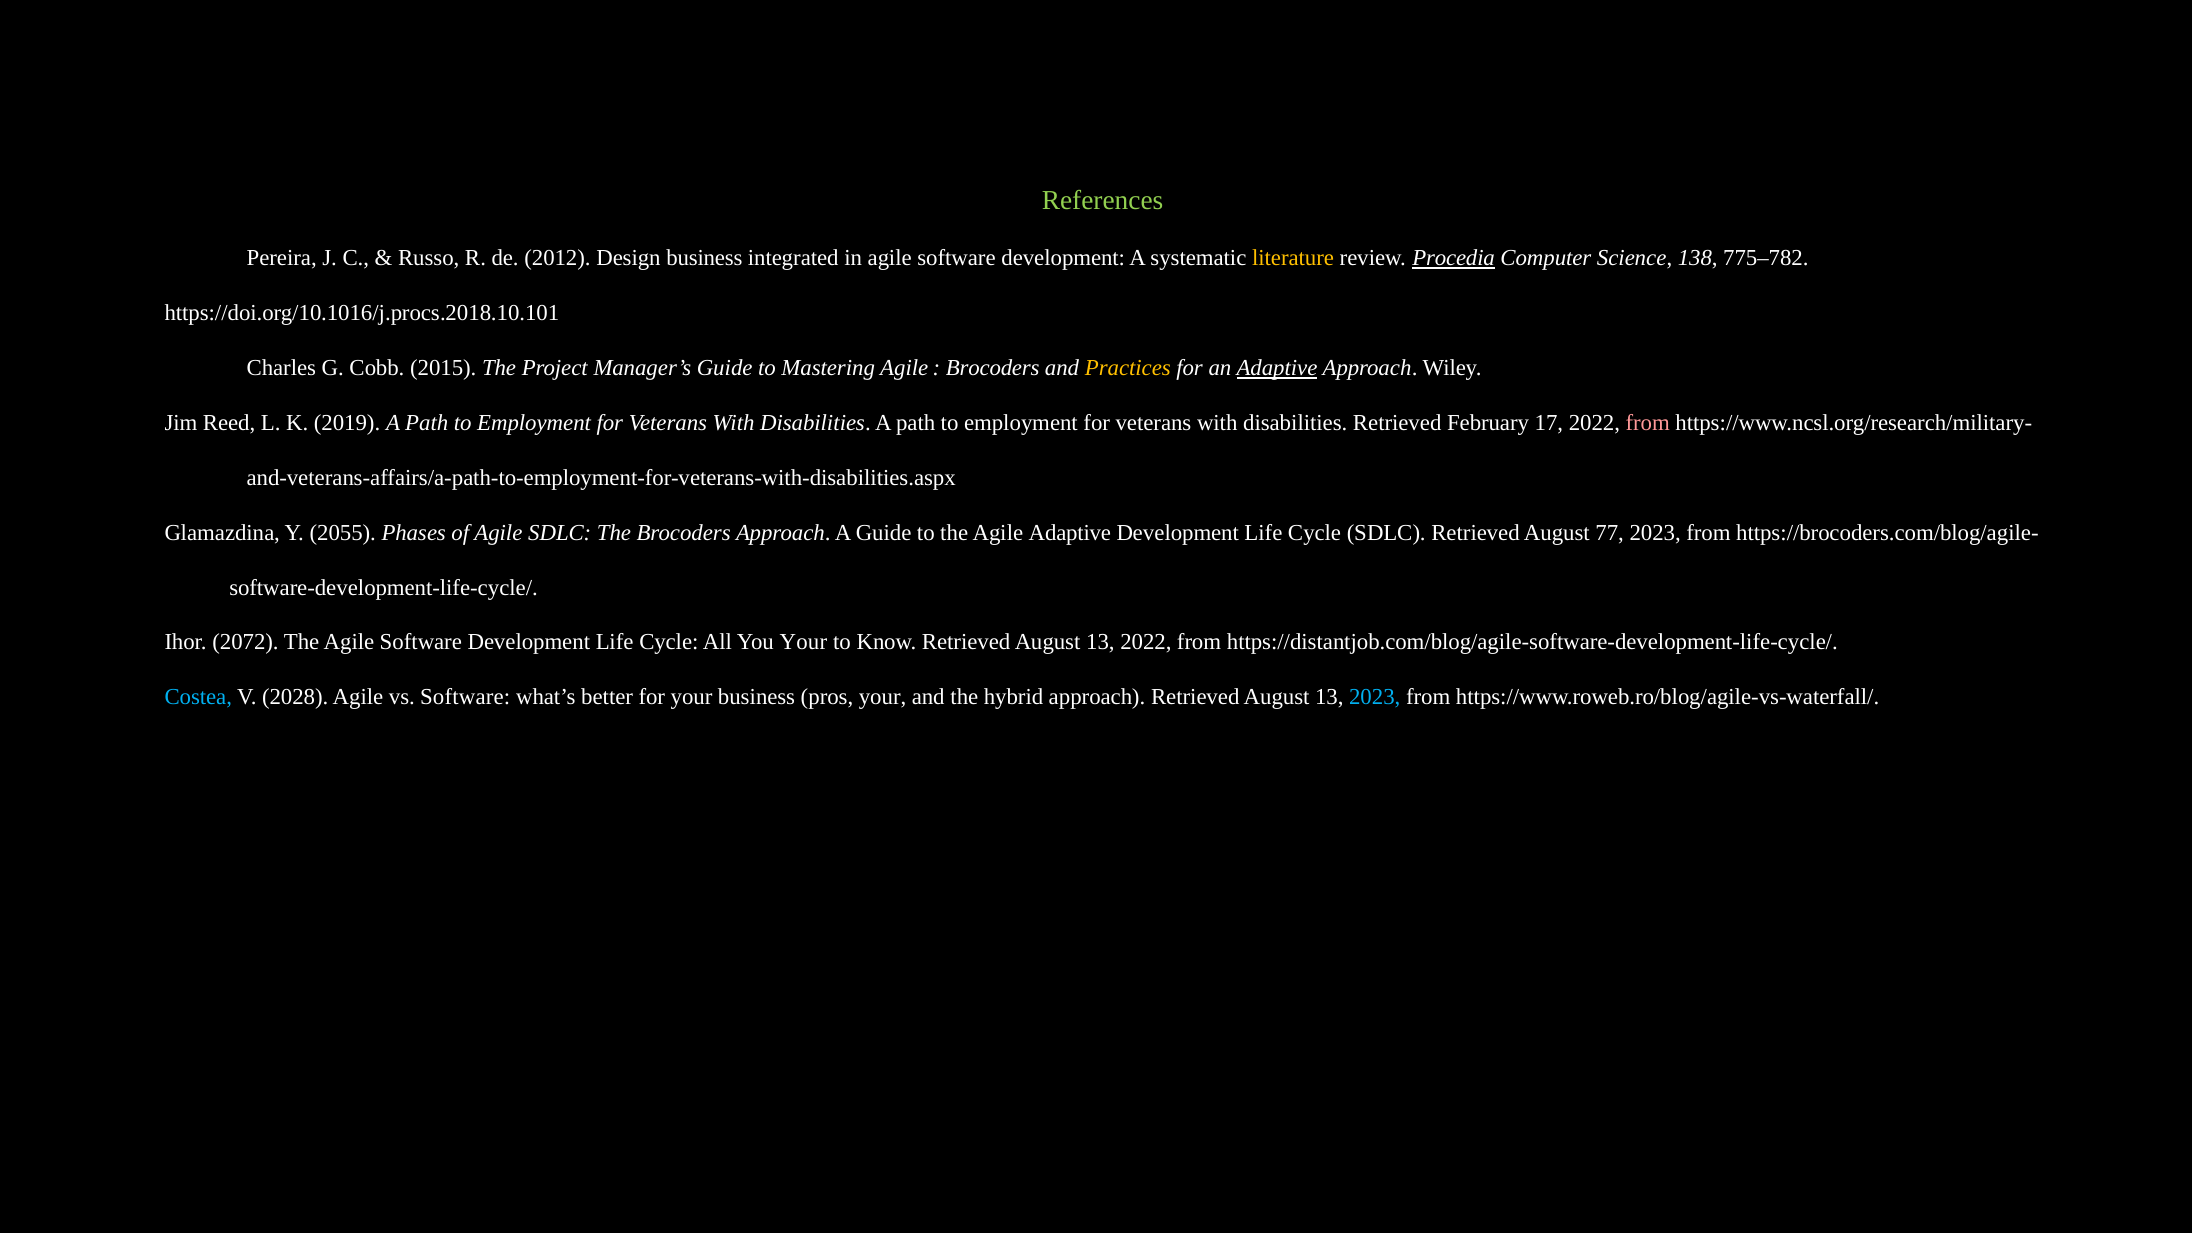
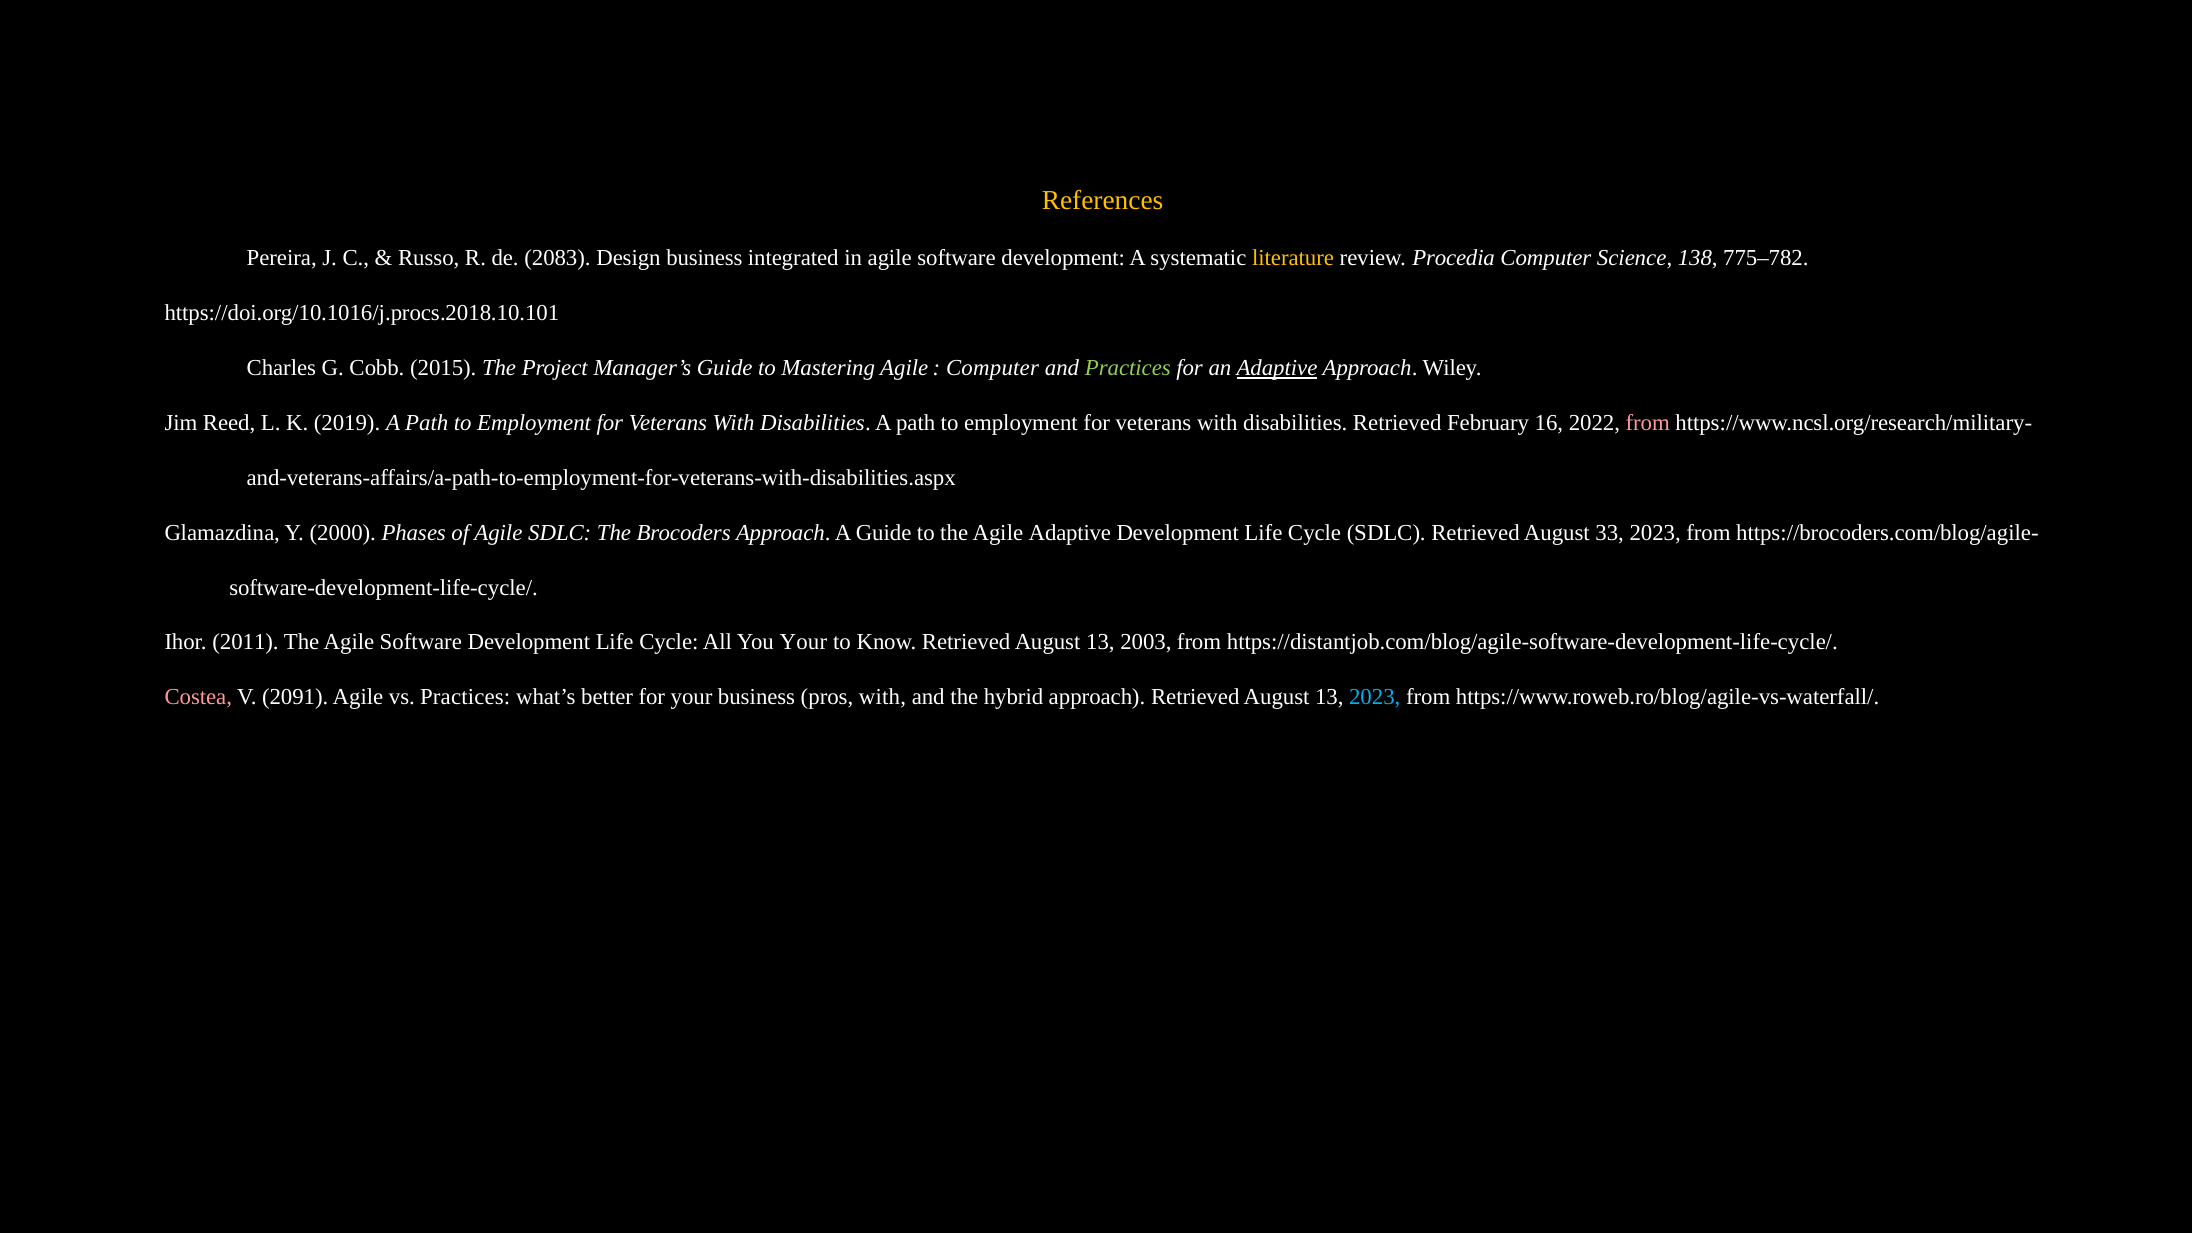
References colour: light green -> yellow (1103, 201)
2012: 2012 -> 2083 (557, 258)
Procedia underline: present -> none (1454, 258)
Brocoders: Brocoders -> Computer (993, 368)
Practices colour: yellow -> light green (1128, 368)
17: 17 -> 16 (1549, 423)
2055: 2055 -> 2000 (343, 533)
77: 77 -> 33 (1610, 533)
2072: 2072 -> 2011 (246, 642)
13 2022: 2022 -> 2003 (1146, 642)
Costea colour: light blue -> pink (198, 697)
2028: 2028 -> 2091 (295, 697)
vs Software: Software -> Practices (465, 697)
pros your: your -> with (882, 697)
